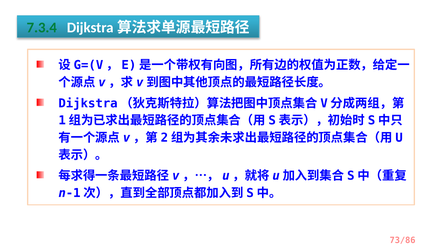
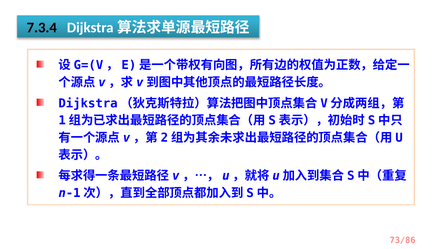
7.3.4 colour: green -> black (42, 28)
